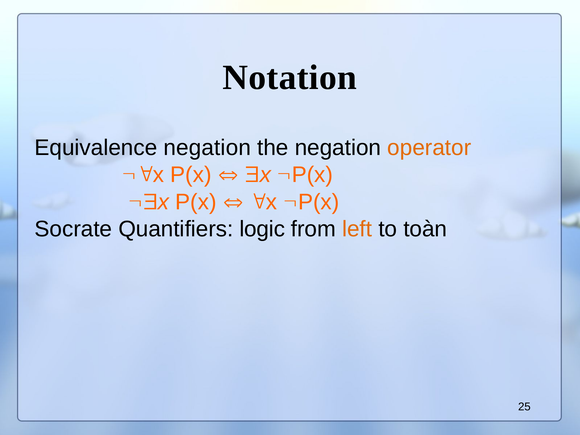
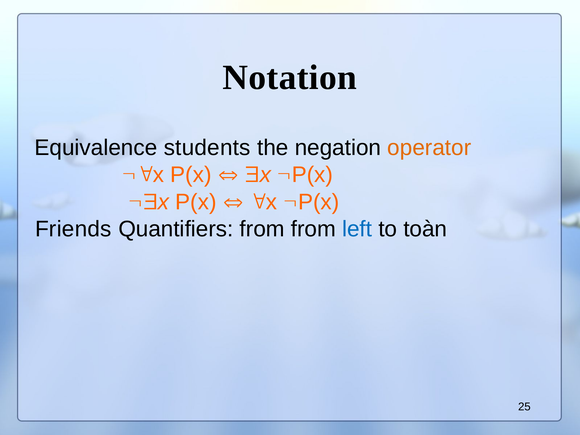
Equivalence negation: negation -> students (207, 148)
Socrate: Socrate -> Friends (73, 229)
Quantifiers logic: logic -> from (262, 229)
left colour: orange -> blue (357, 229)
